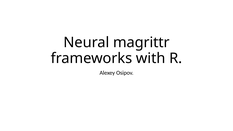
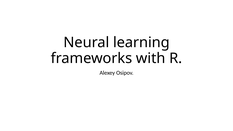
magrittr: magrittr -> learning (141, 43)
